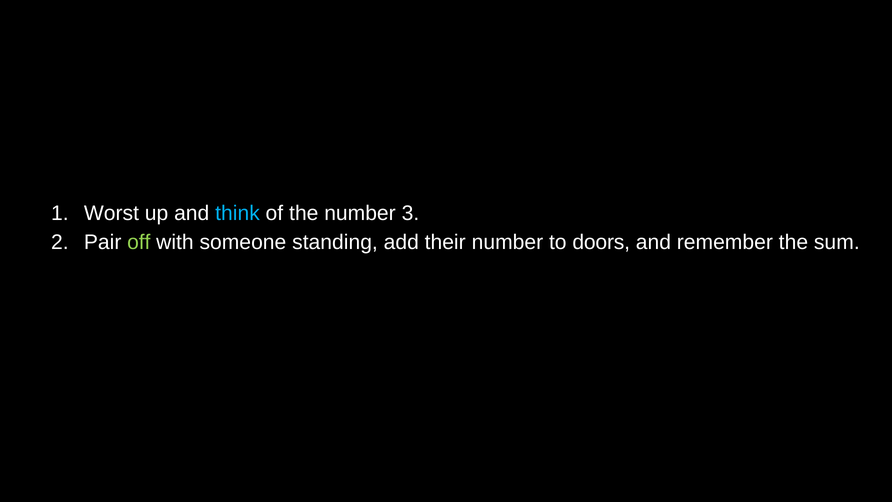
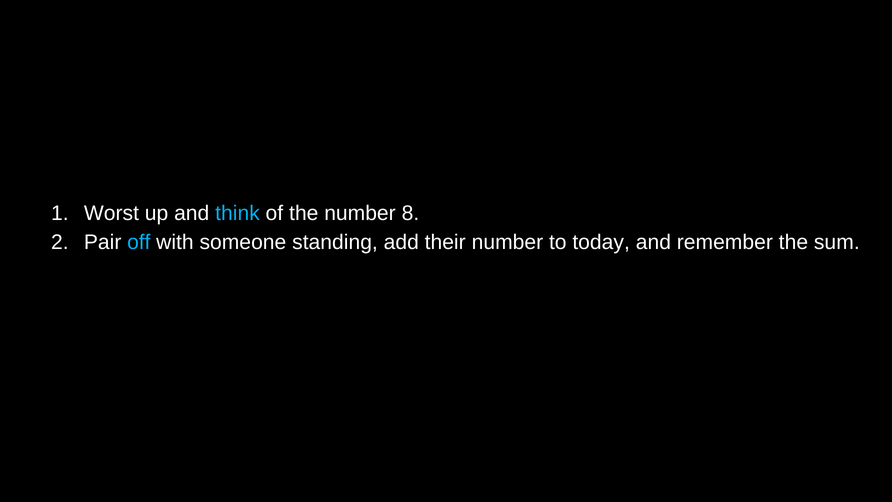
3: 3 -> 8 (410, 213)
off colour: light green -> light blue (139, 242)
doors: doors -> today (601, 242)
